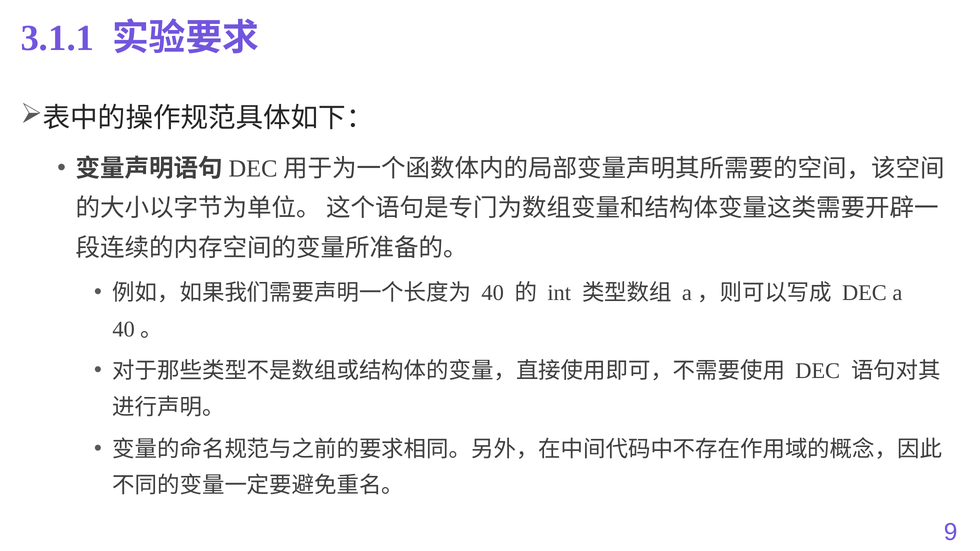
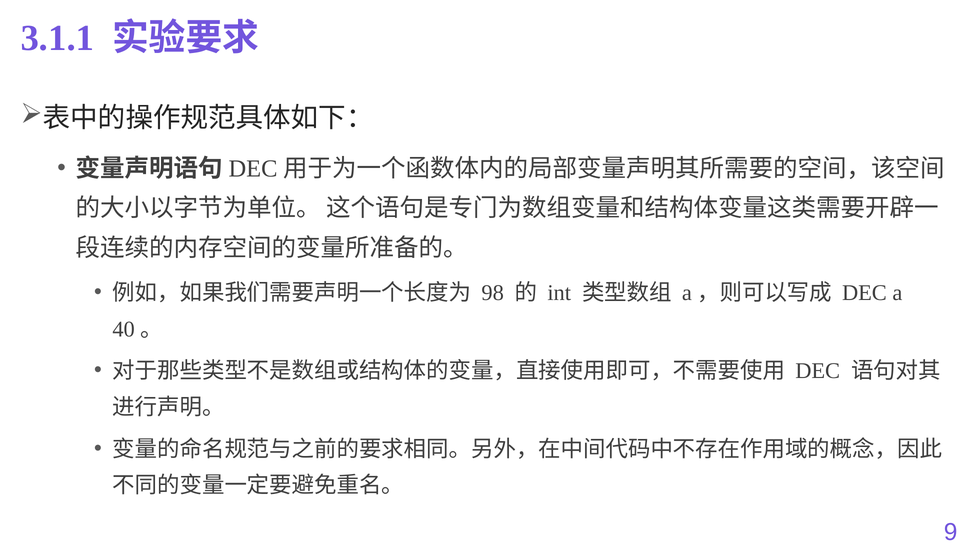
40: 40 -> 98 (493, 293)
